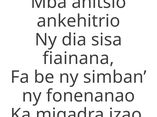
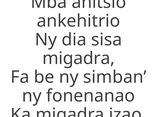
fiainana: fiainana -> migadra (79, 59)
